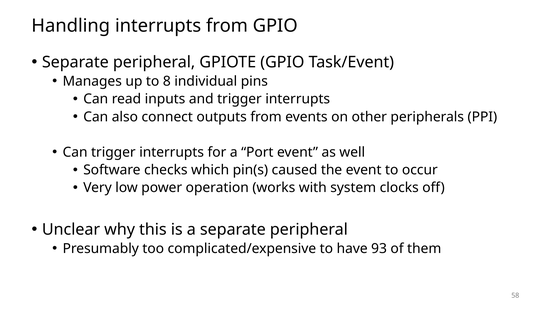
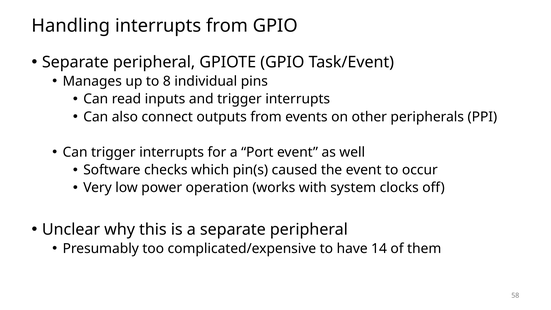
93: 93 -> 14 (379, 249)
